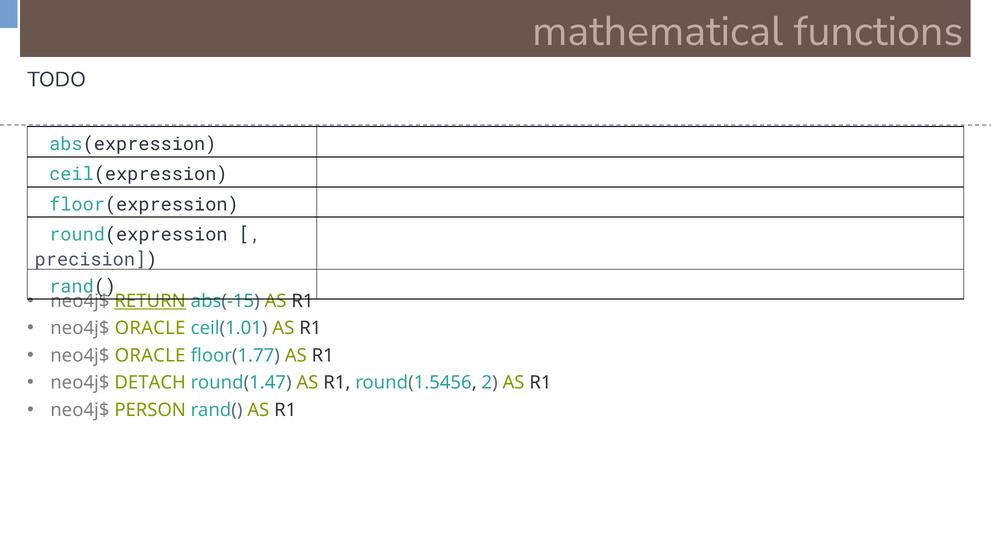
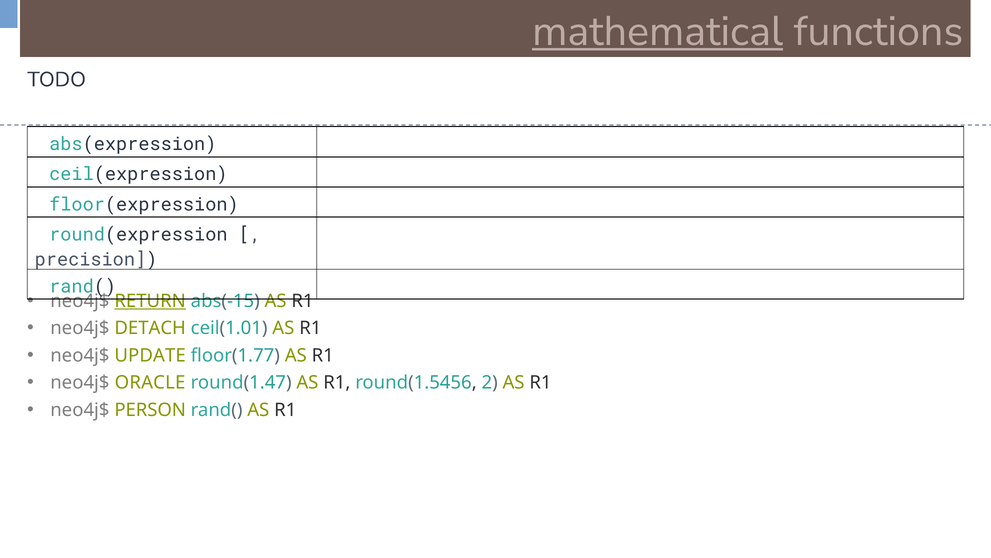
mathematical underline: none -> present (658, 31)
ORACLE: ORACLE -> DETACH (150, 328)
ORACLE: ORACLE -> UPDATE (150, 355)
DETACH: DETACH -> ORACLE (150, 382)
